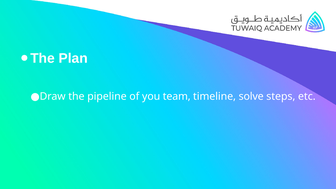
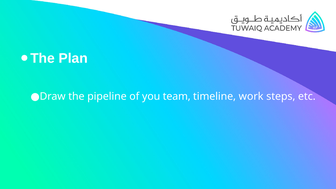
solve: solve -> work (251, 97)
